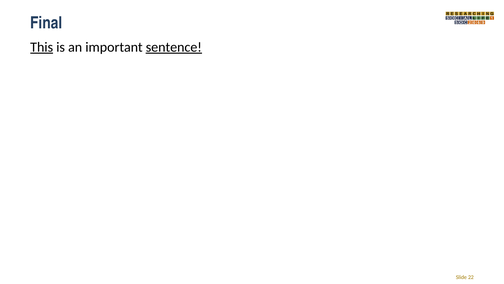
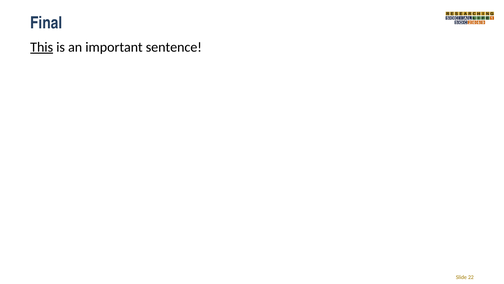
sentence underline: present -> none (174, 47)
